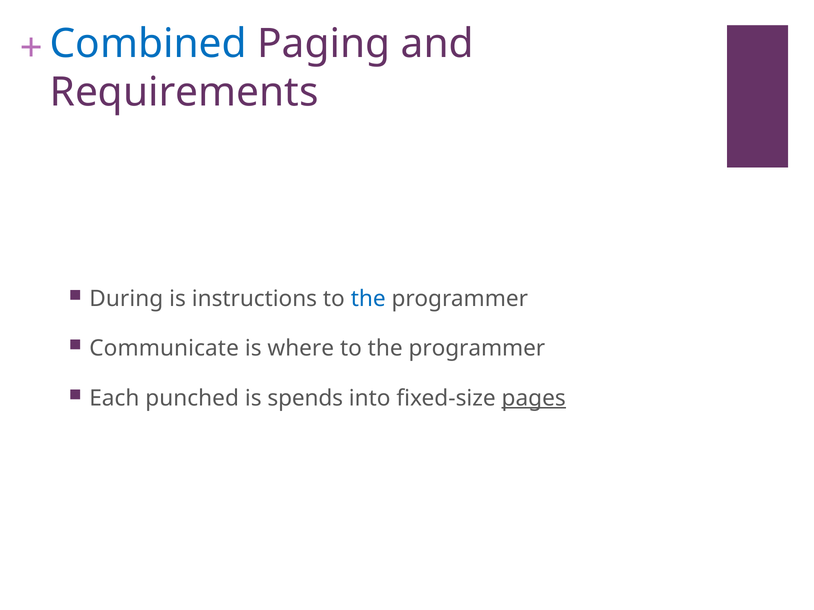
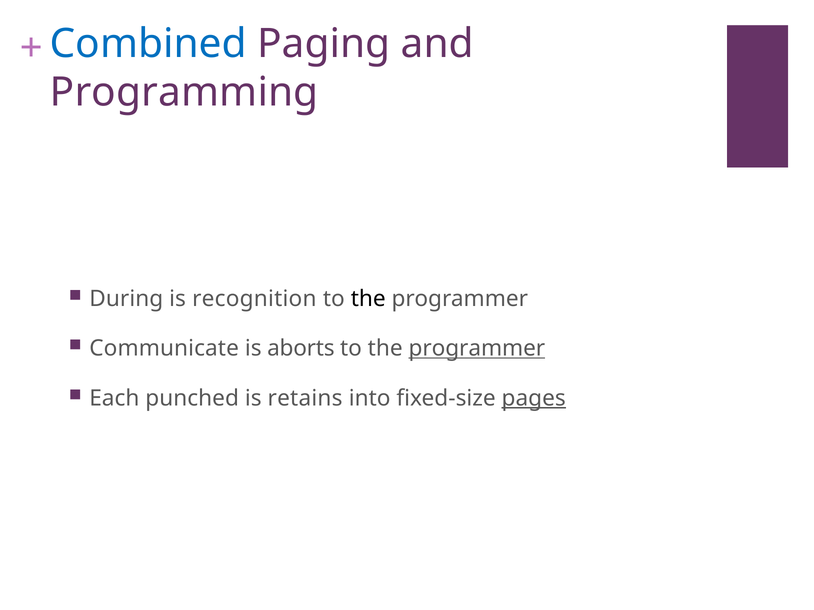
Requirements: Requirements -> Programming (184, 93)
instructions: instructions -> recognition (254, 299)
the colour: blue -> black (368, 299)
where: where -> aborts (301, 349)
programmer underline: none -> present (477, 349)
spends: spends -> retains (305, 398)
